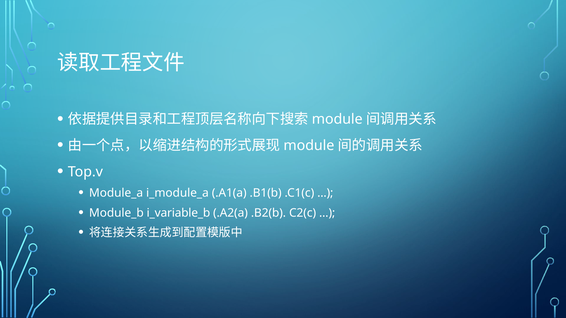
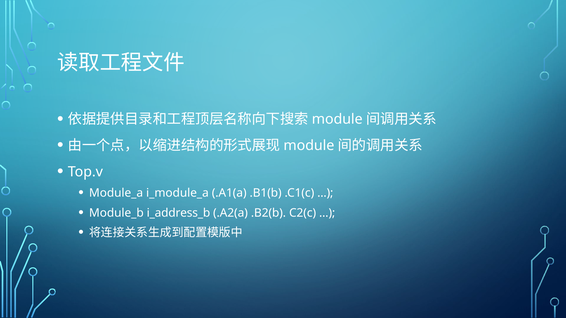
i_variable_b: i_variable_b -> i_address_b (178, 213)
